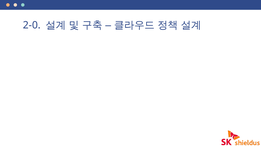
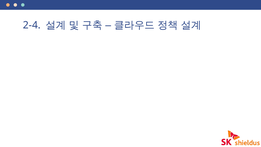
2-0: 2-0 -> 2-4 (32, 25)
